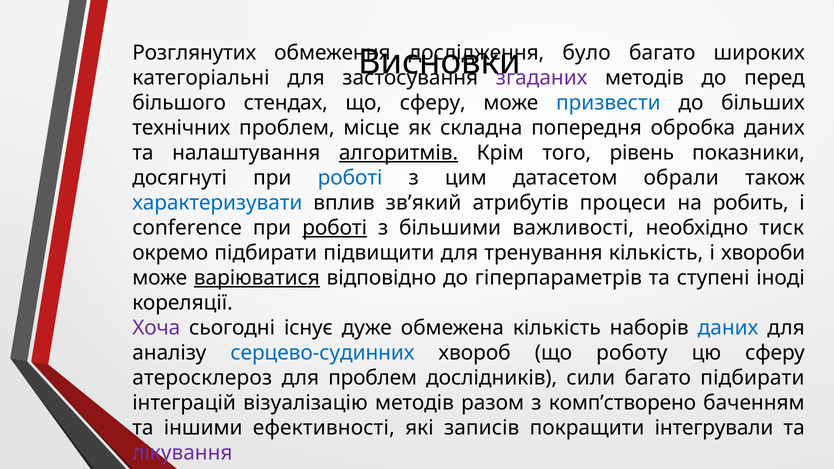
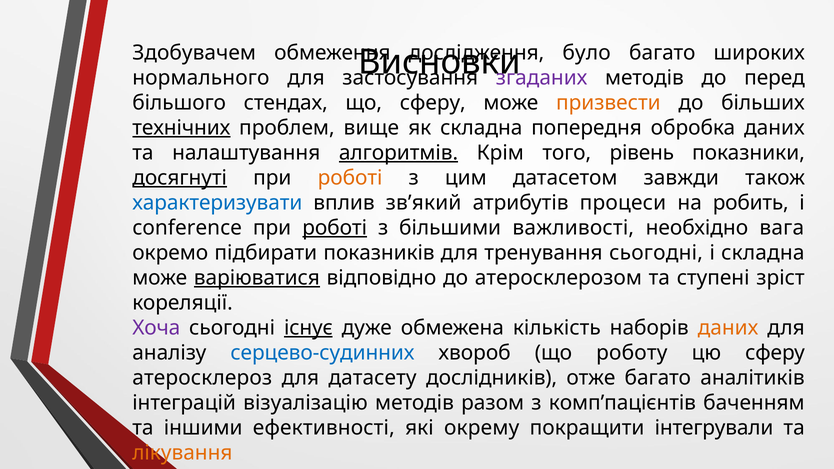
Розглянутих: Розглянутих -> Здобувачем (194, 53)
категоріальні: категоріальні -> нормального (201, 78)
призвести colour: blue -> orange (608, 103)
технічних underline: none -> present (181, 128)
місце: місце -> вище (371, 128)
досягнуті underline: none -> present (180, 178)
роботі colour: blue -> orange (350, 178)
обрали: обрали -> завжди (681, 178)
тиск: тиск -> вага (782, 228)
підвищити: підвищити -> показників (379, 253)
тренування кількість: кількість -> сьогодні (656, 253)
і хвороби: хвороби -> складна (763, 253)
гіперпараметрів: гіперпараметрів -> атеросклерозом (558, 278)
іноді: іноді -> зріст (781, 278)
існує underline: none -> present (308, 328)
даних colour: blue -> orange (728, 328)
для проблем: проблем -> датасету (372, 378)
сили: сили -> отже (591, 378)
багато підбирати: підбирати -> аналітиків (753, 378)
комп’створено: комп’створено -> комп’пацієнтів (622, 403)
записів: записів -> окрему (482, 428)
лікування colour: purple -> orange (182, 453)
